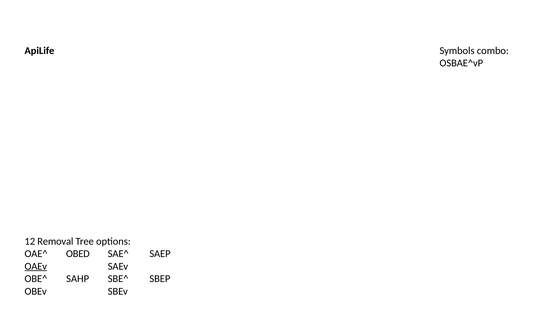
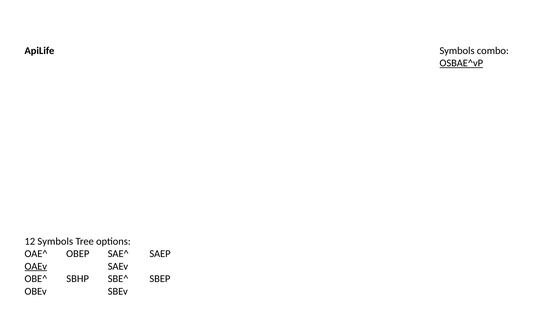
OSBAE^vP underline: none -> present (461, 63)
12 Removal: Removal -> Symbols (55, 241)
OBED: OBED -> OBEP (78, 254)
SAHP: SAHP -> SBHP (78, 279)
